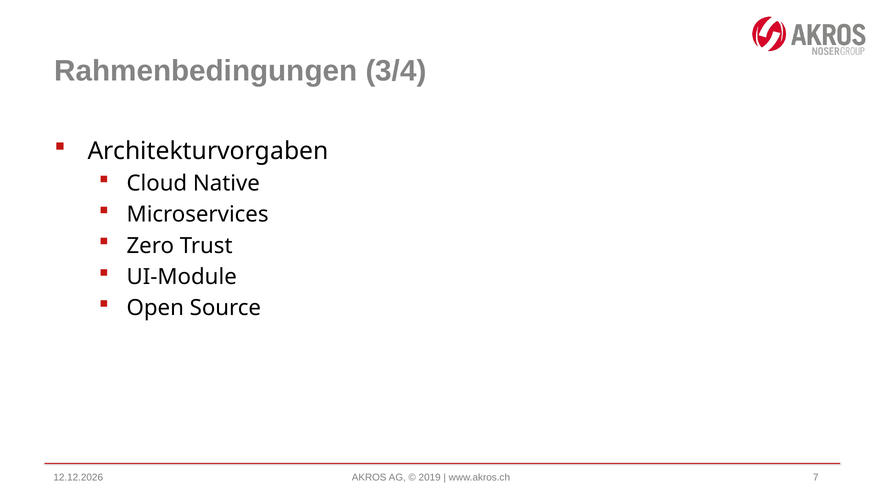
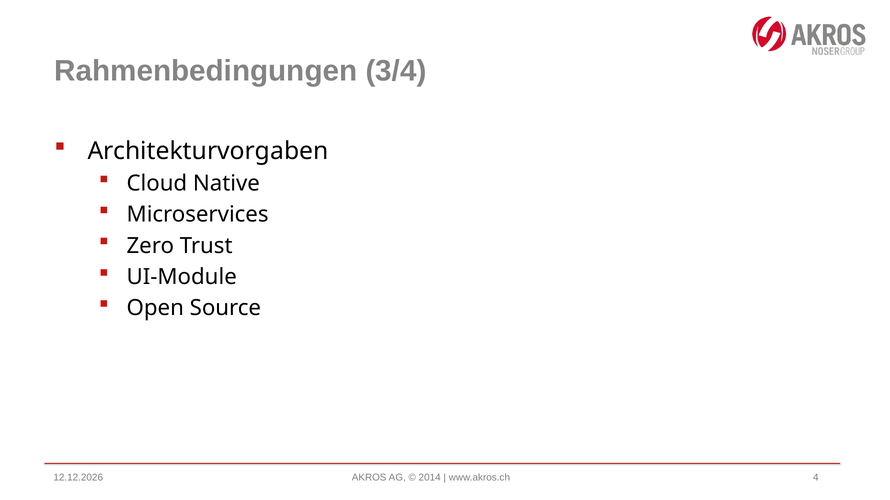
2019: 2019 -> 2014 (430, 478)
7: 7 -> 4 (816, 478)
